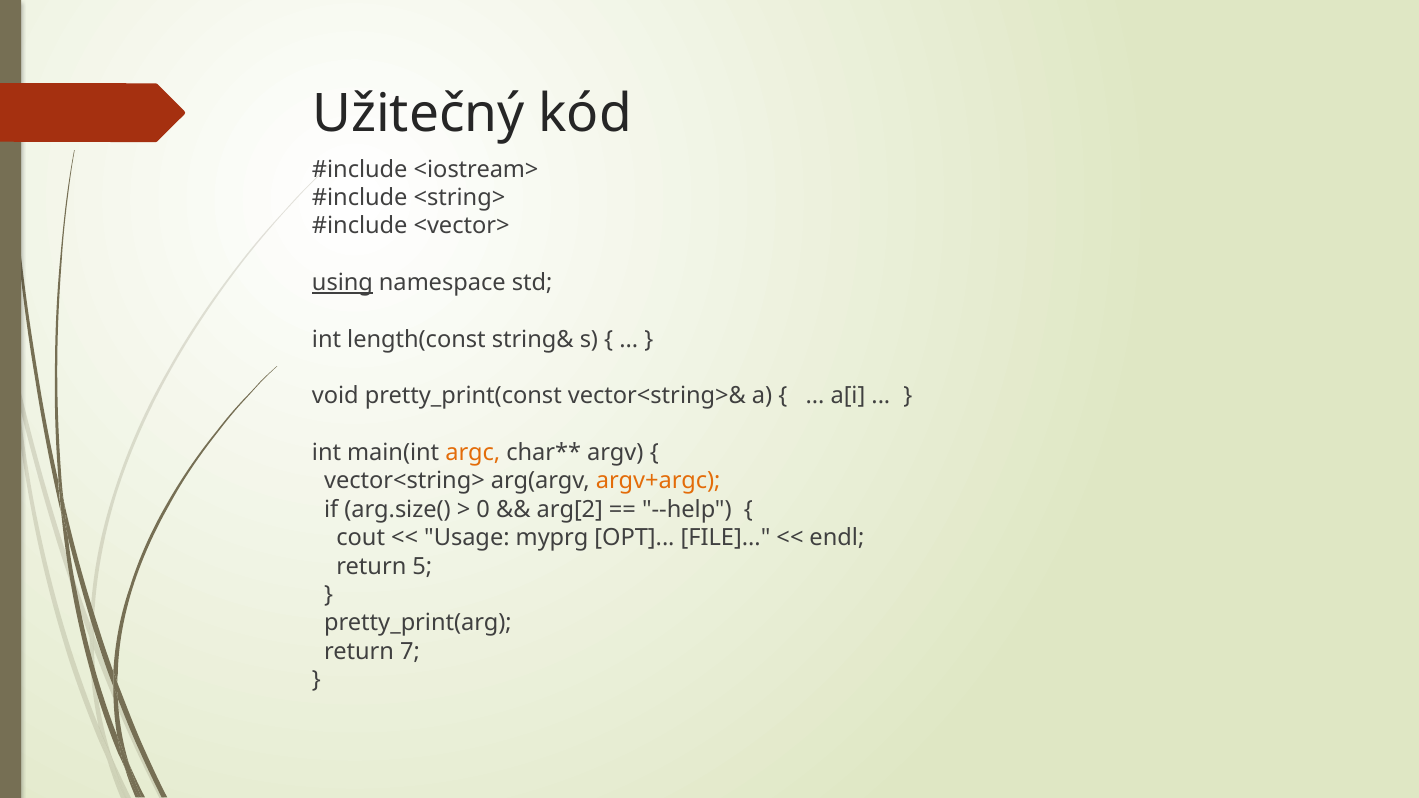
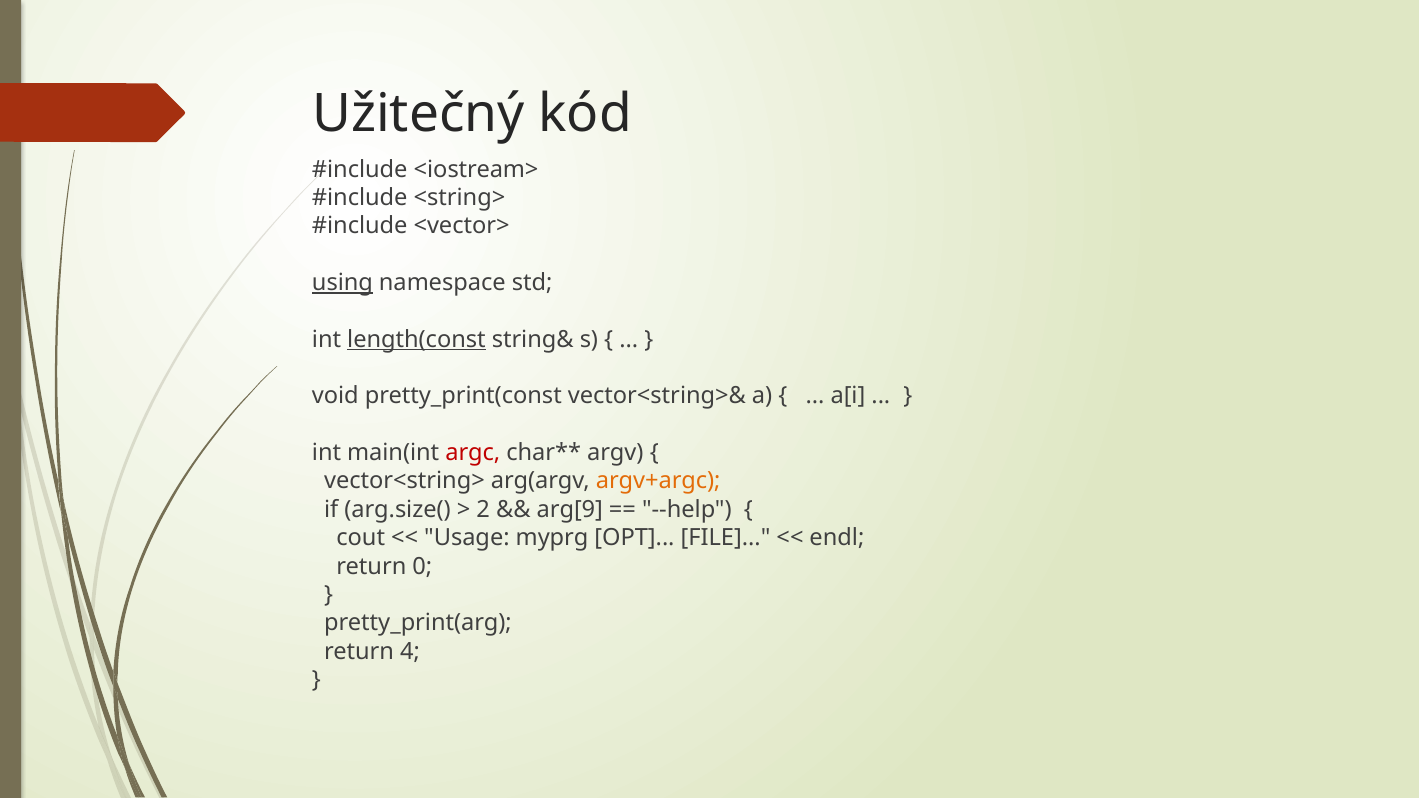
length(const underline: none -> present (416, 339)
argc colour: orange -> red (473, 453)
0: 0 -> 2 (483, 510)
arg[2: arg[2 -> arg[9 (570, 510)
5: 5 -> 0 (422, 566)
7: 7 -> 4 (410, 651)
